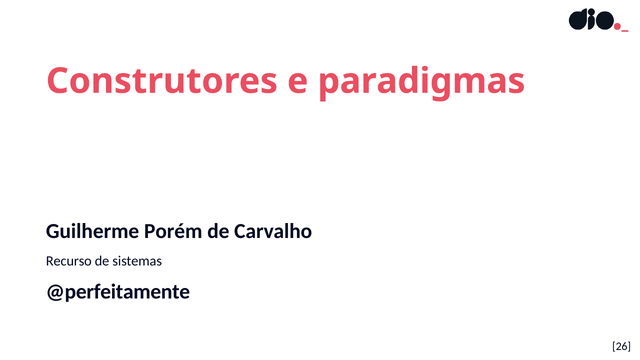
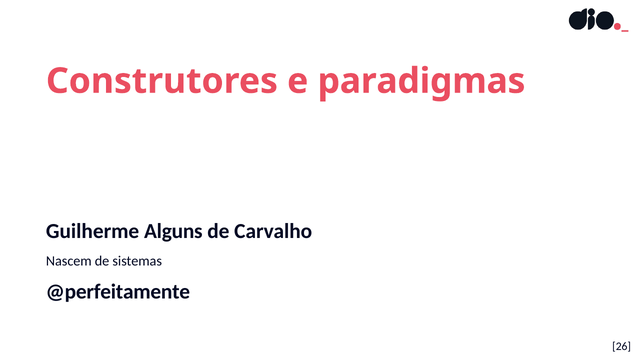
Porém: Porém -> Alguns (173, 231)
Recurso: Recurso -> Nascem (69, 261)
